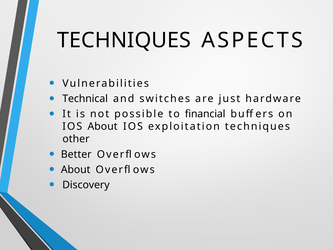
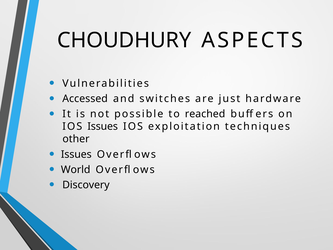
TECHNIQUES: TECHNIQUES -> CHOUDHURY (124, 40)
Technical: Technical -> Accessed (85, 99)
financial: financial -> reached (205, 114)
IOS About: About -> Issues (103, 126)
Better: Better -> Issues (76, 154)
About: About -> World (76, 169)
